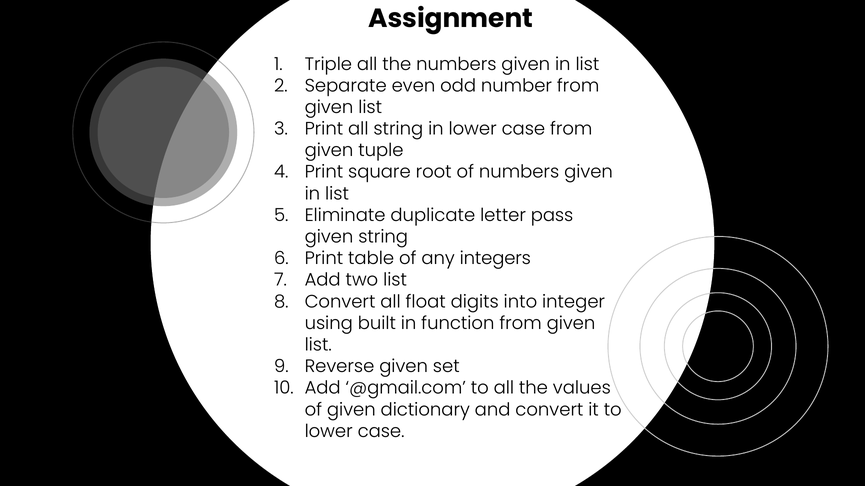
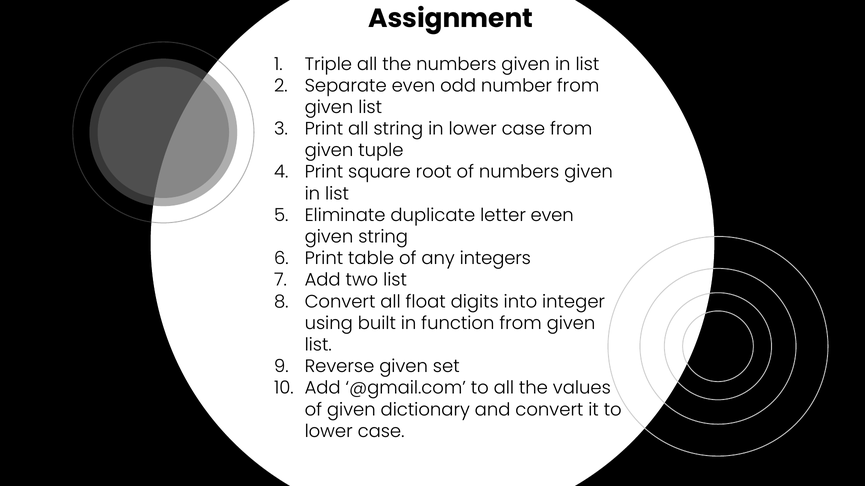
letter pass: pass -> even (552, 216)
